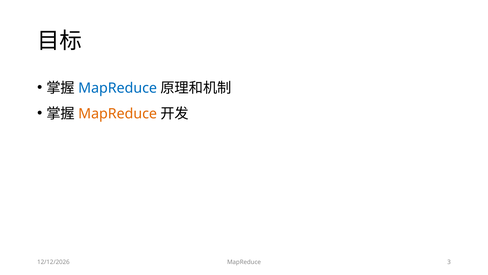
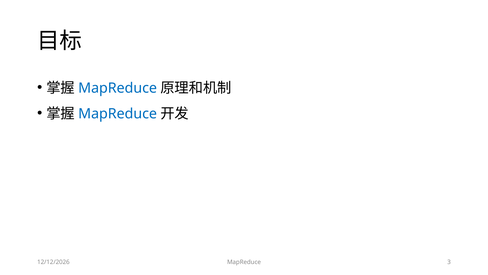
MapReduce colour: orange -> blue (118, 113)
